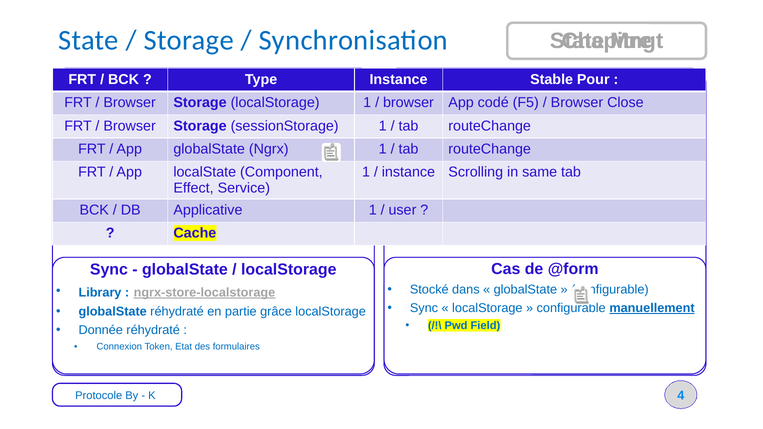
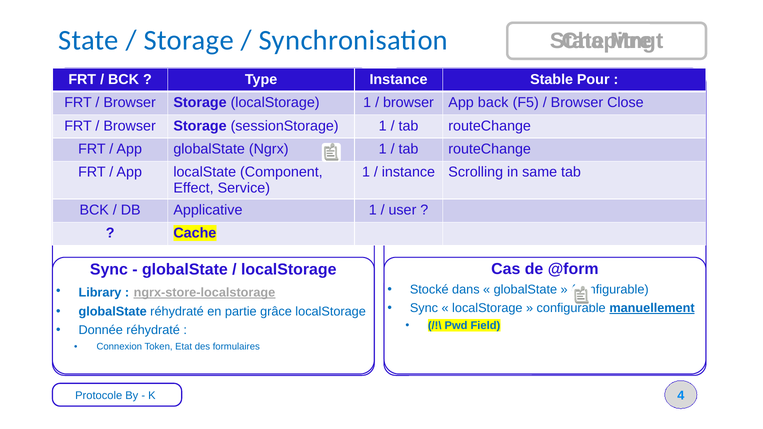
codé: codé -> back (493, 103)
